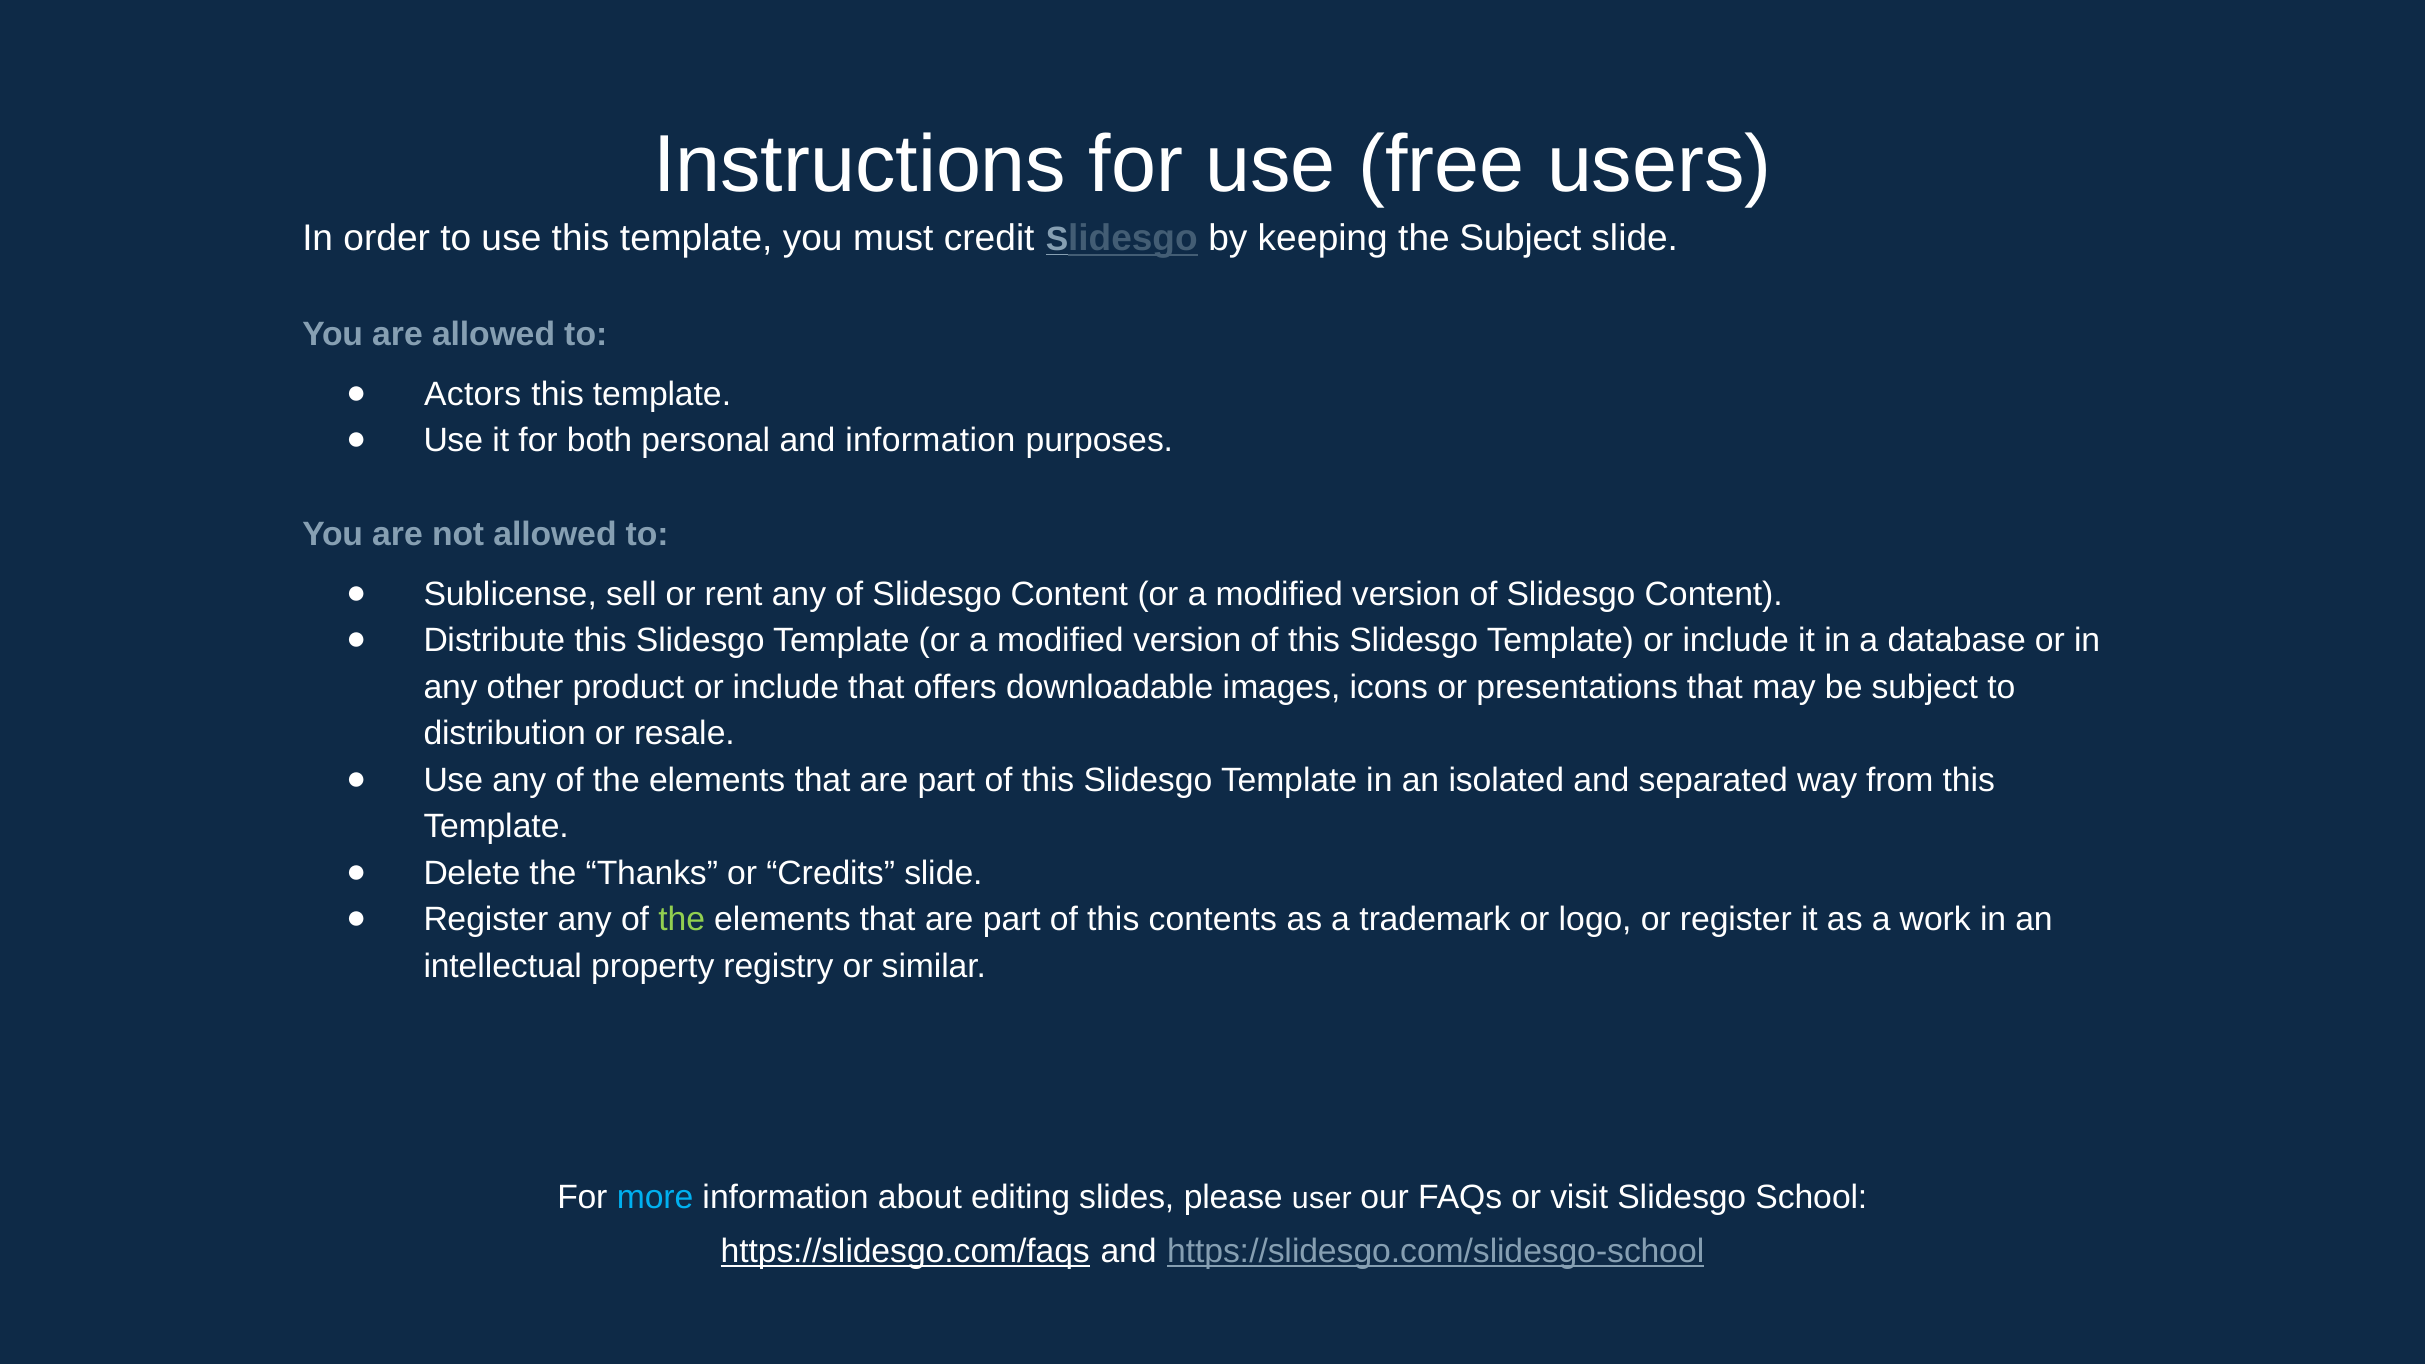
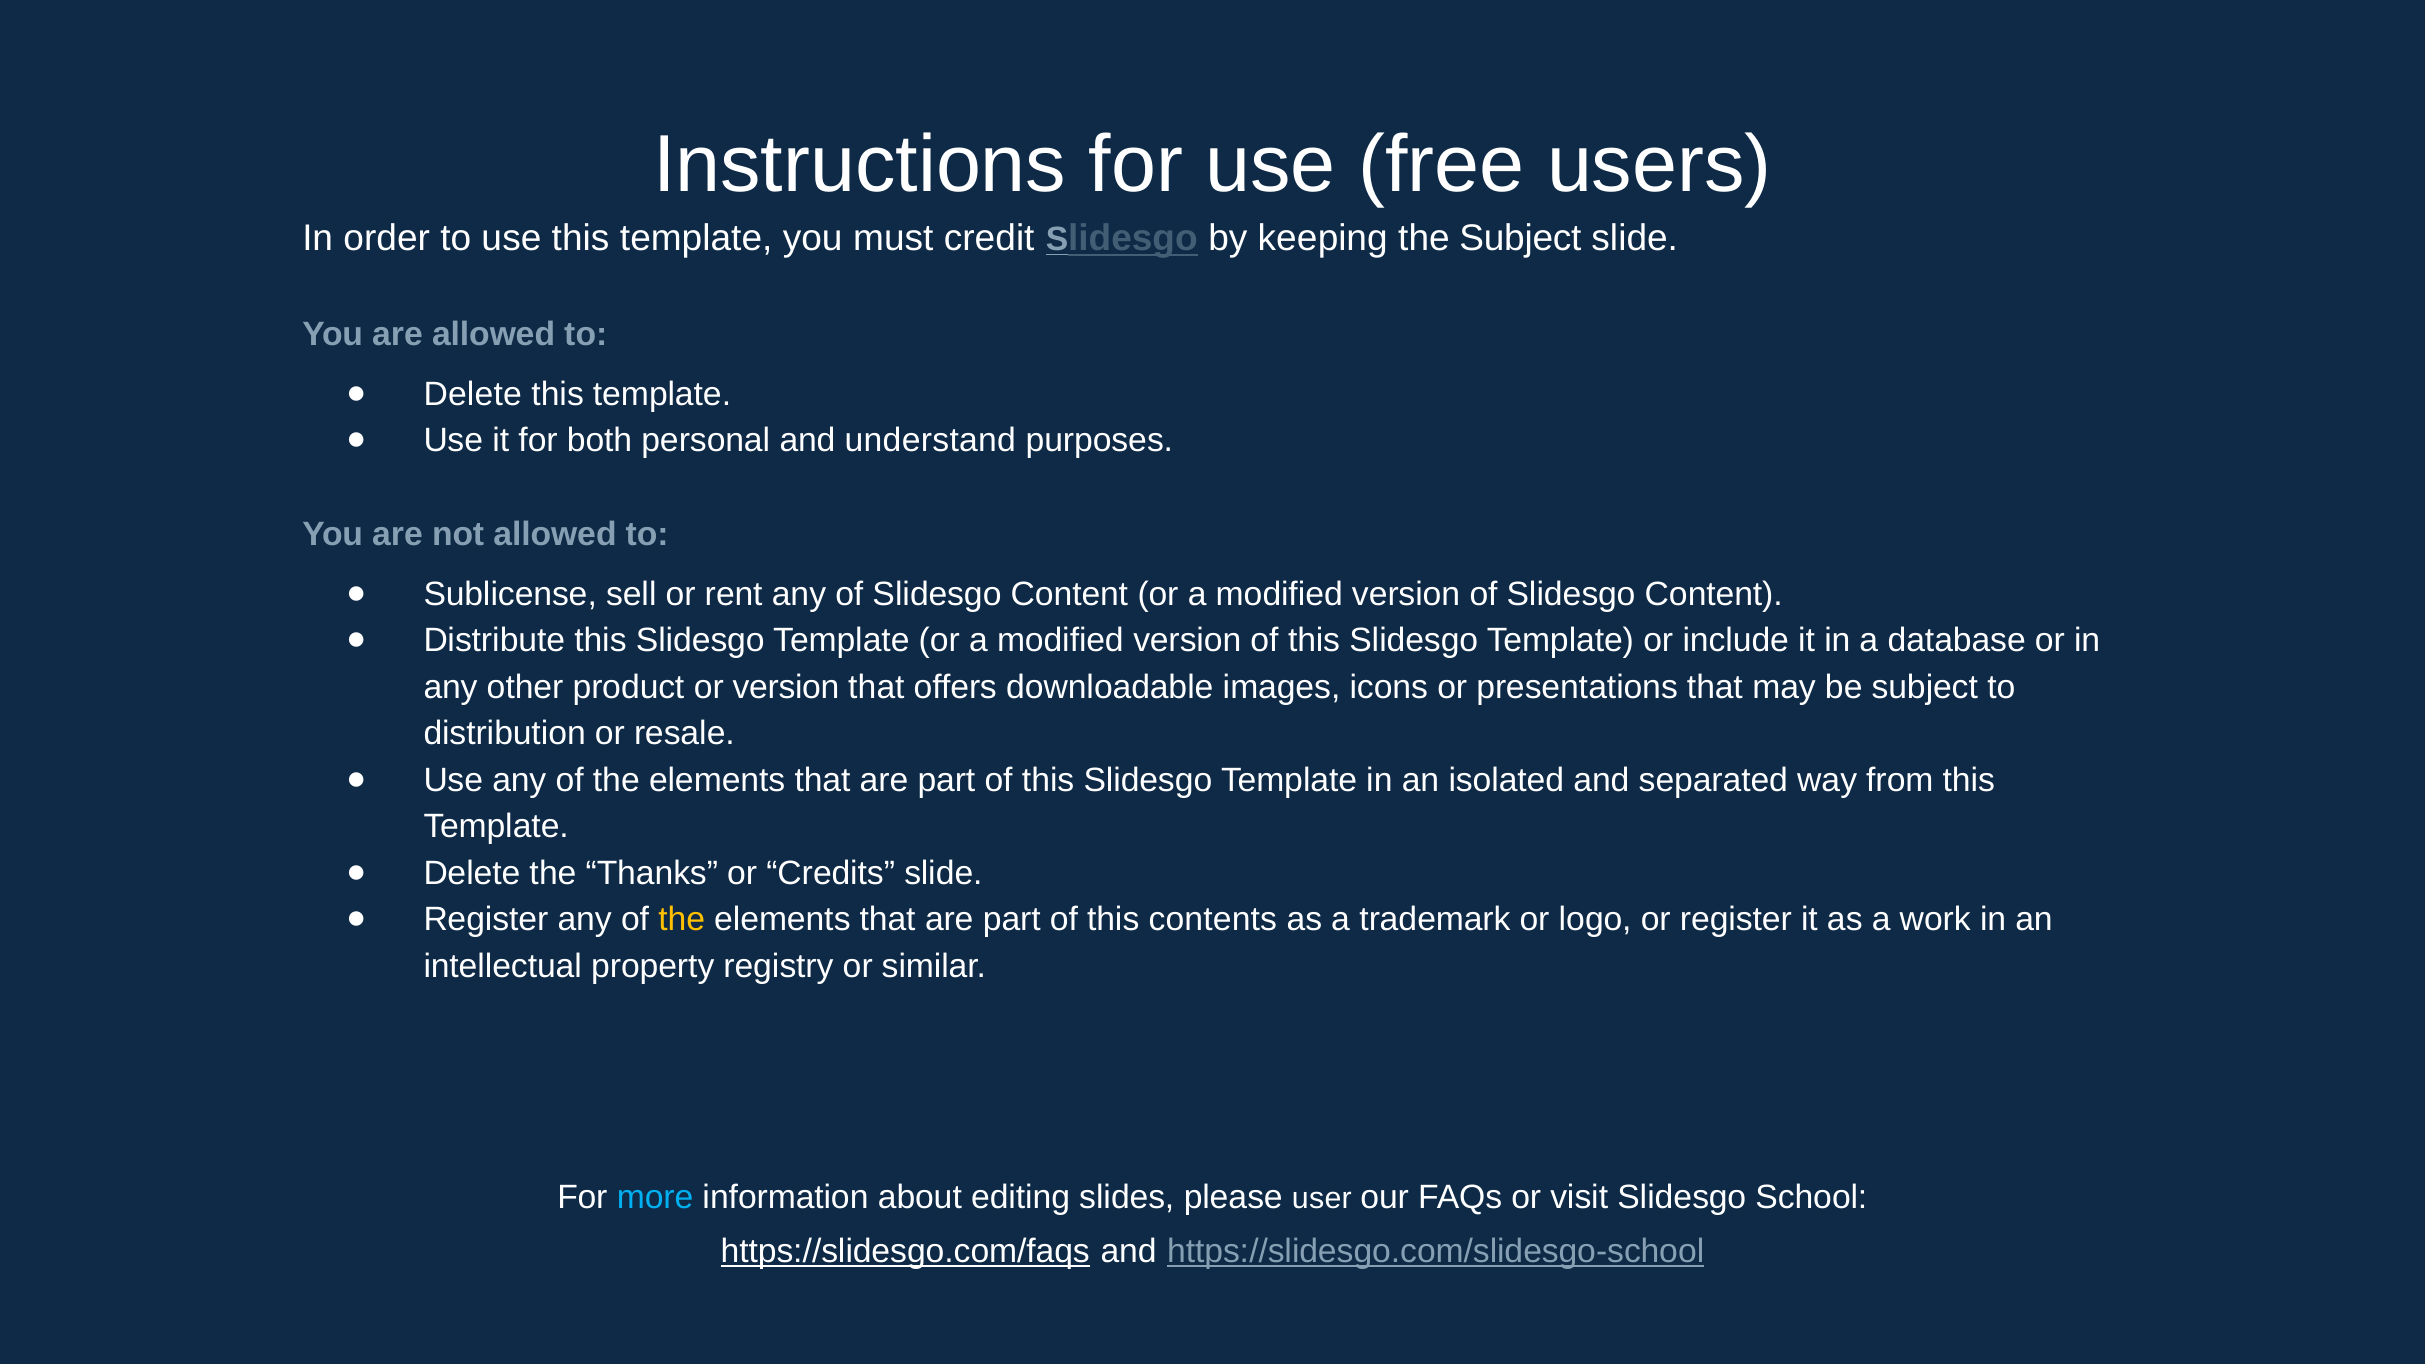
Actors: Actors -> Delete (473, 394)
and information: information -> understand (930, 441)
product or include: include -> version (786, 687)
the colour: light green -> yellow (682, 920)
